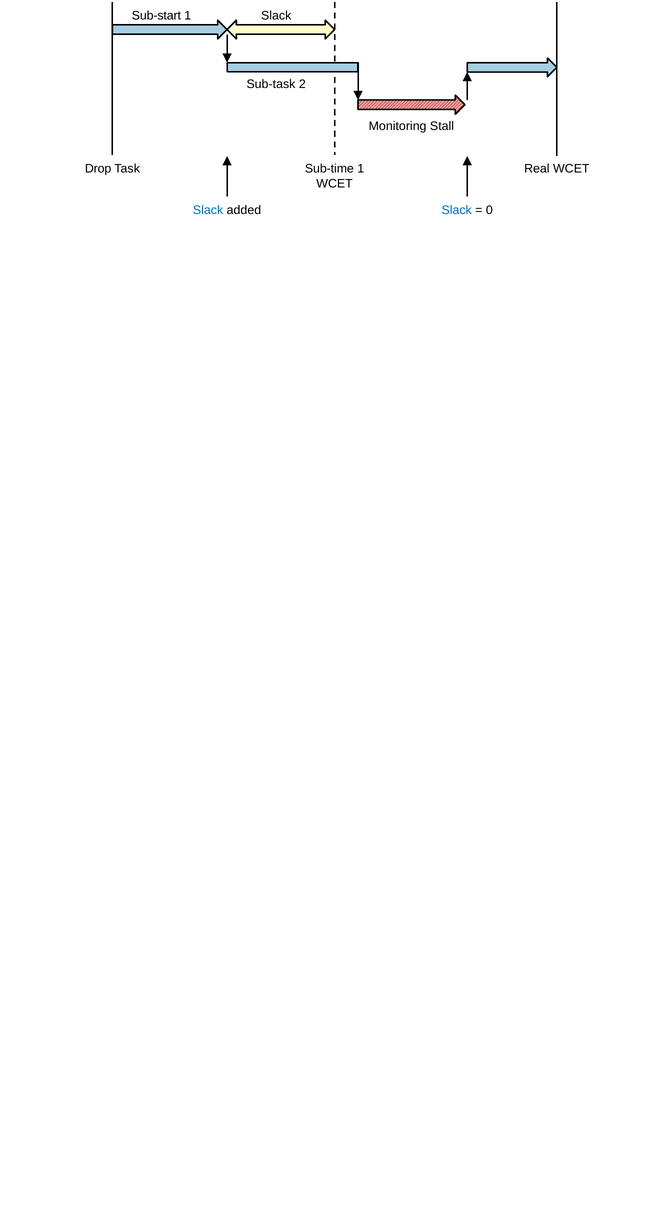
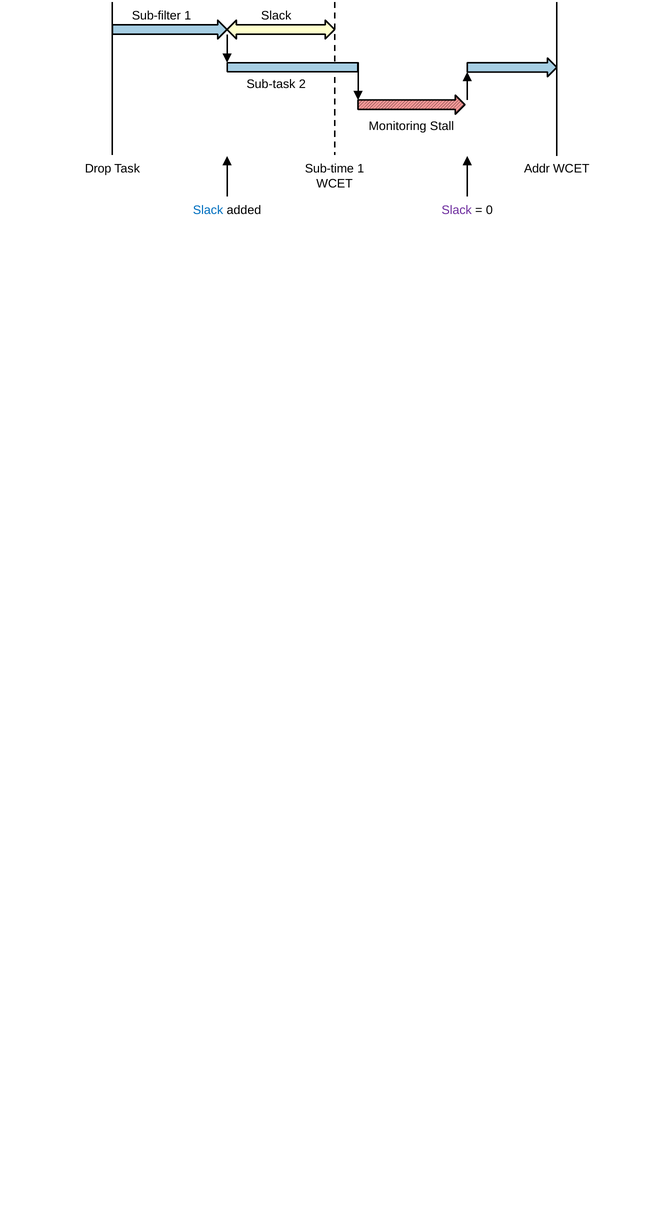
Sub-start: Sub-start -> Sub-filter (156, 16)
Real: Real -> Addr (537, 169)
Slack colour: blue -> purple (457, 210)
